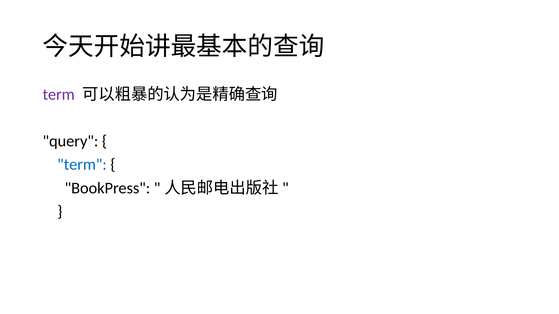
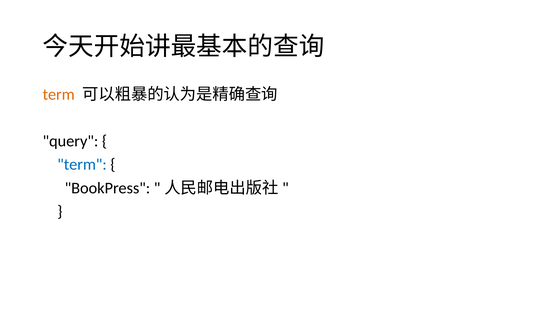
term colour: purple -> orange (59, 95)
